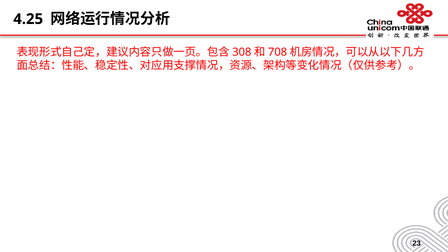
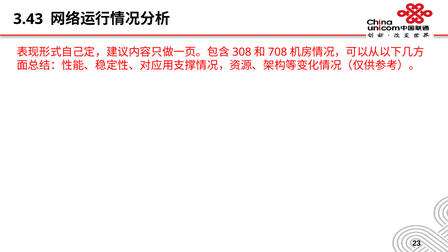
4.25: 4.25 -> 3.43 (28, 19)
